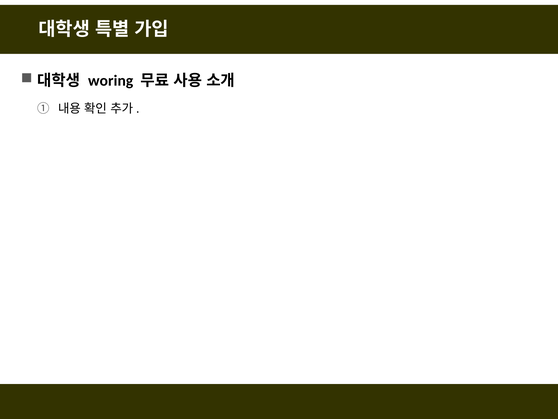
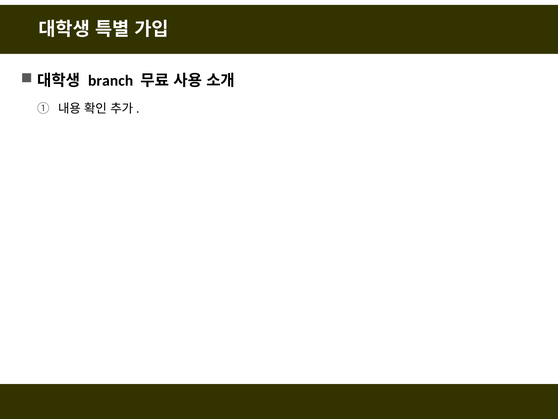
woring: woring -> branch (111, 81)
